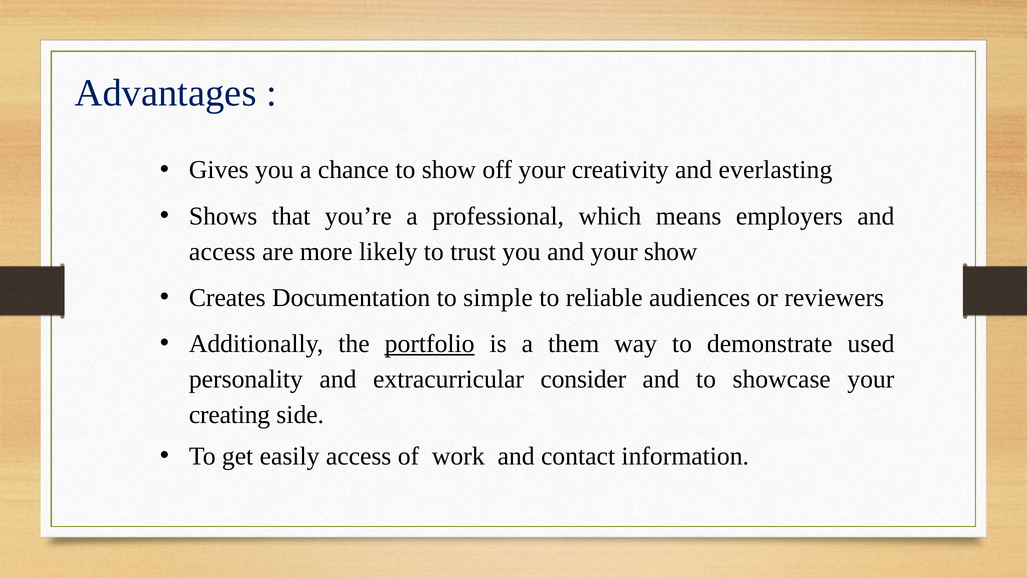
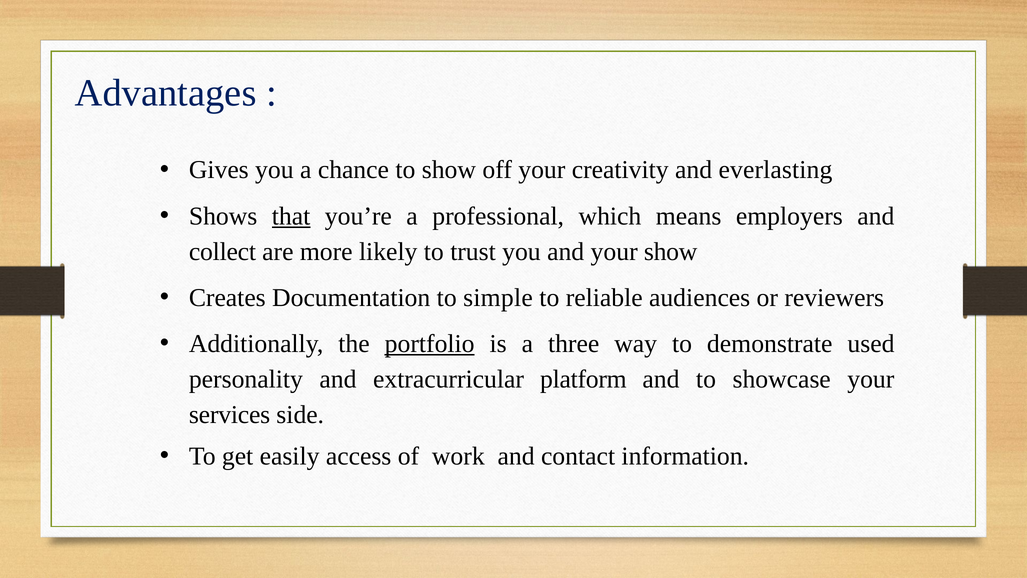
that underline: none -> present (291, 216)
access: access -> collect (222, 251)
them: them -> three (574, 344)
consider: consider -> platform (583, 379)
creating: creating -> services (230, 415)
